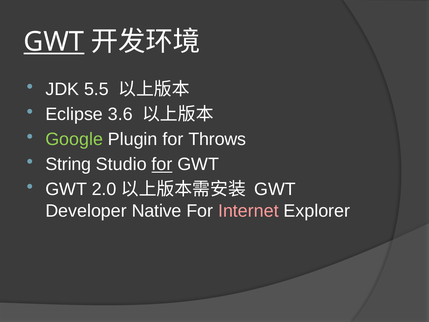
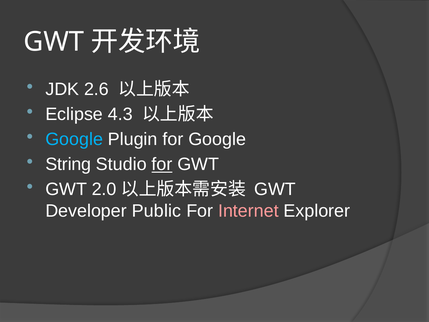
GWT underline: present -> none (54, 42)
5.5: 5.5 -> 2.6 (96, 89)
3.6: 3.6 -> 4.3 (120, 114)
Google colour: light green -> light blue (74, 139)
for Throws: Throws -> Google (217, 139)
Native: Native -> Public (156, 211)
